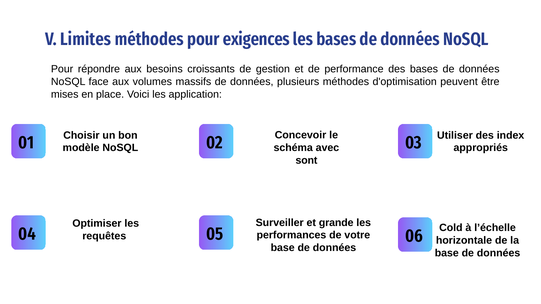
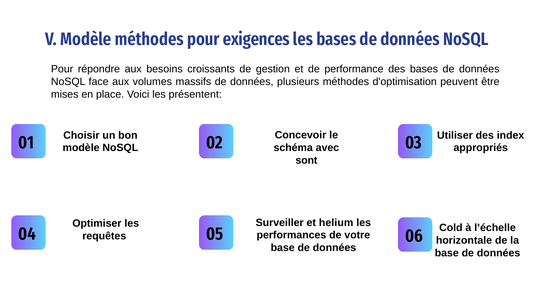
V Limites: Limites -> Modèle (86, 39)
application: application -> présentent (195, 94)
grande: grande -> helium (336, 223)
